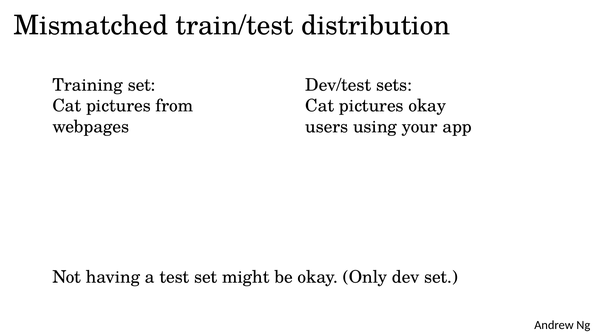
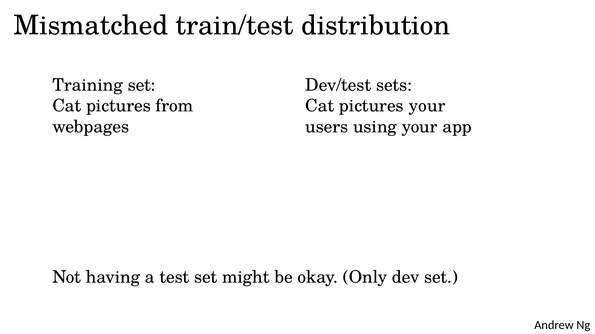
pictures okay: okay -> your (427, 106)
